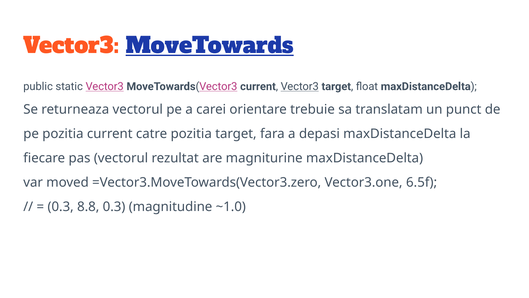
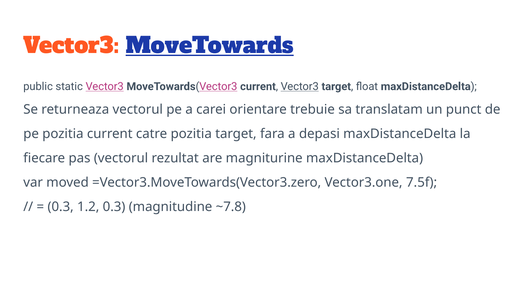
6.5f: 6.5f -> 7.5f (422, 182)
8.8: 8.8 -> 1.2 (88, 206)
~1.0: ~1.0 -> ~7.8 (231, 206)
